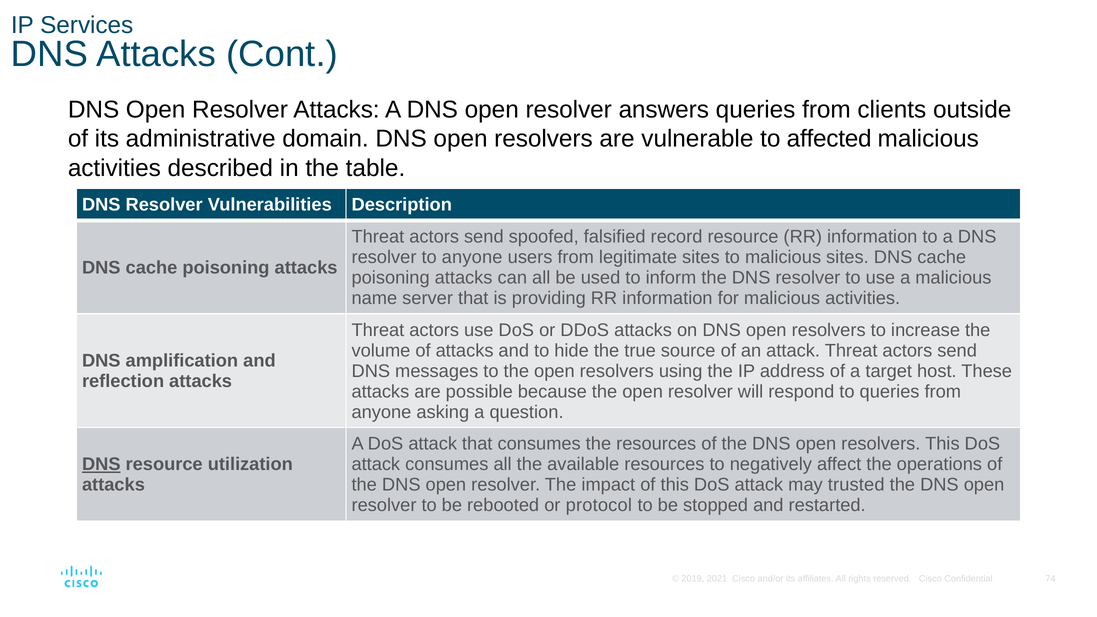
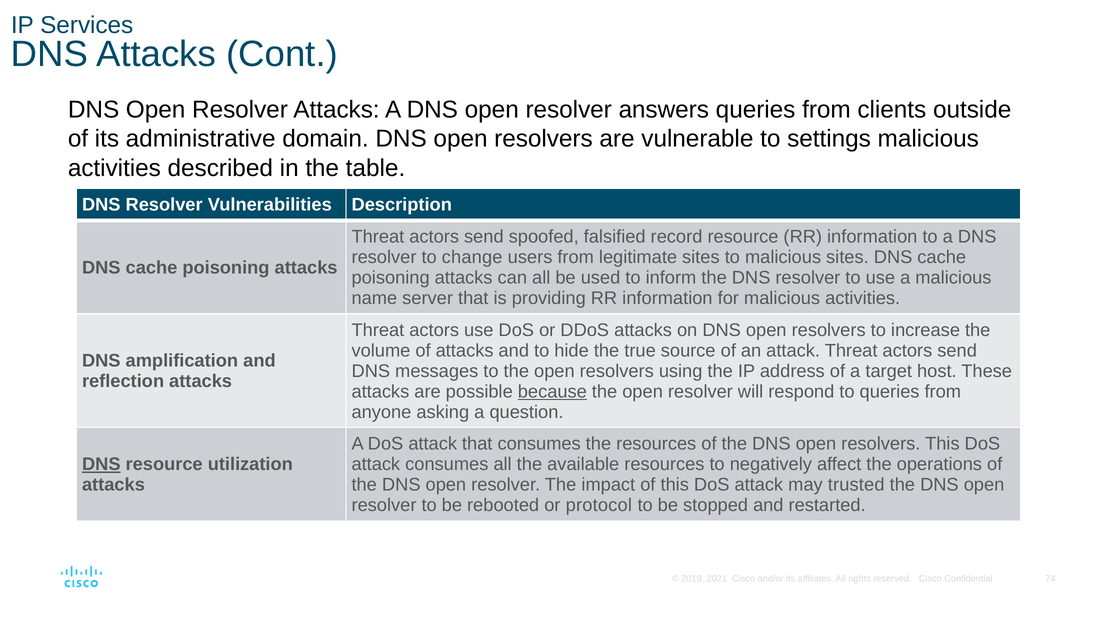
affected: affected -> settings (829, 139)
to anyone: anyone -> change (472, 257)
because underline: none -> present (552, 392)
